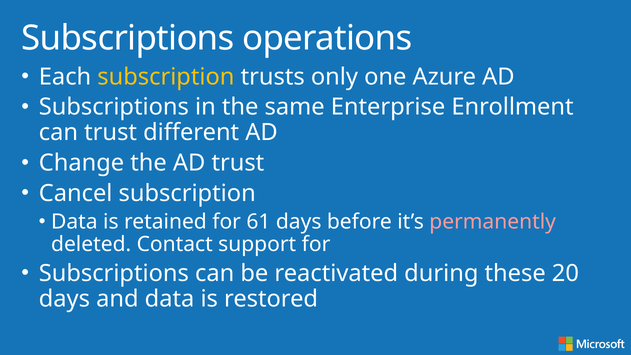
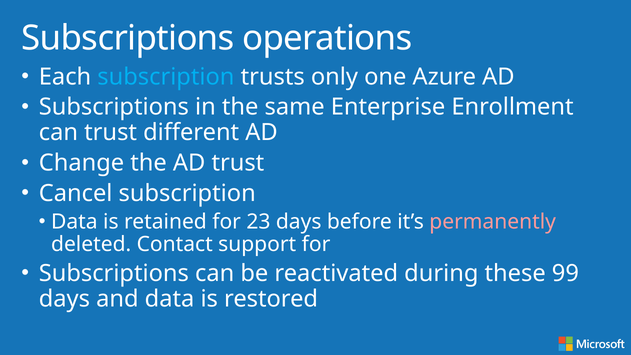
subscription colour: yellow -> light blue (166, 77)
61: 61 -> 23 (258, 222)
20: 20 -> 99 (565, 273)
